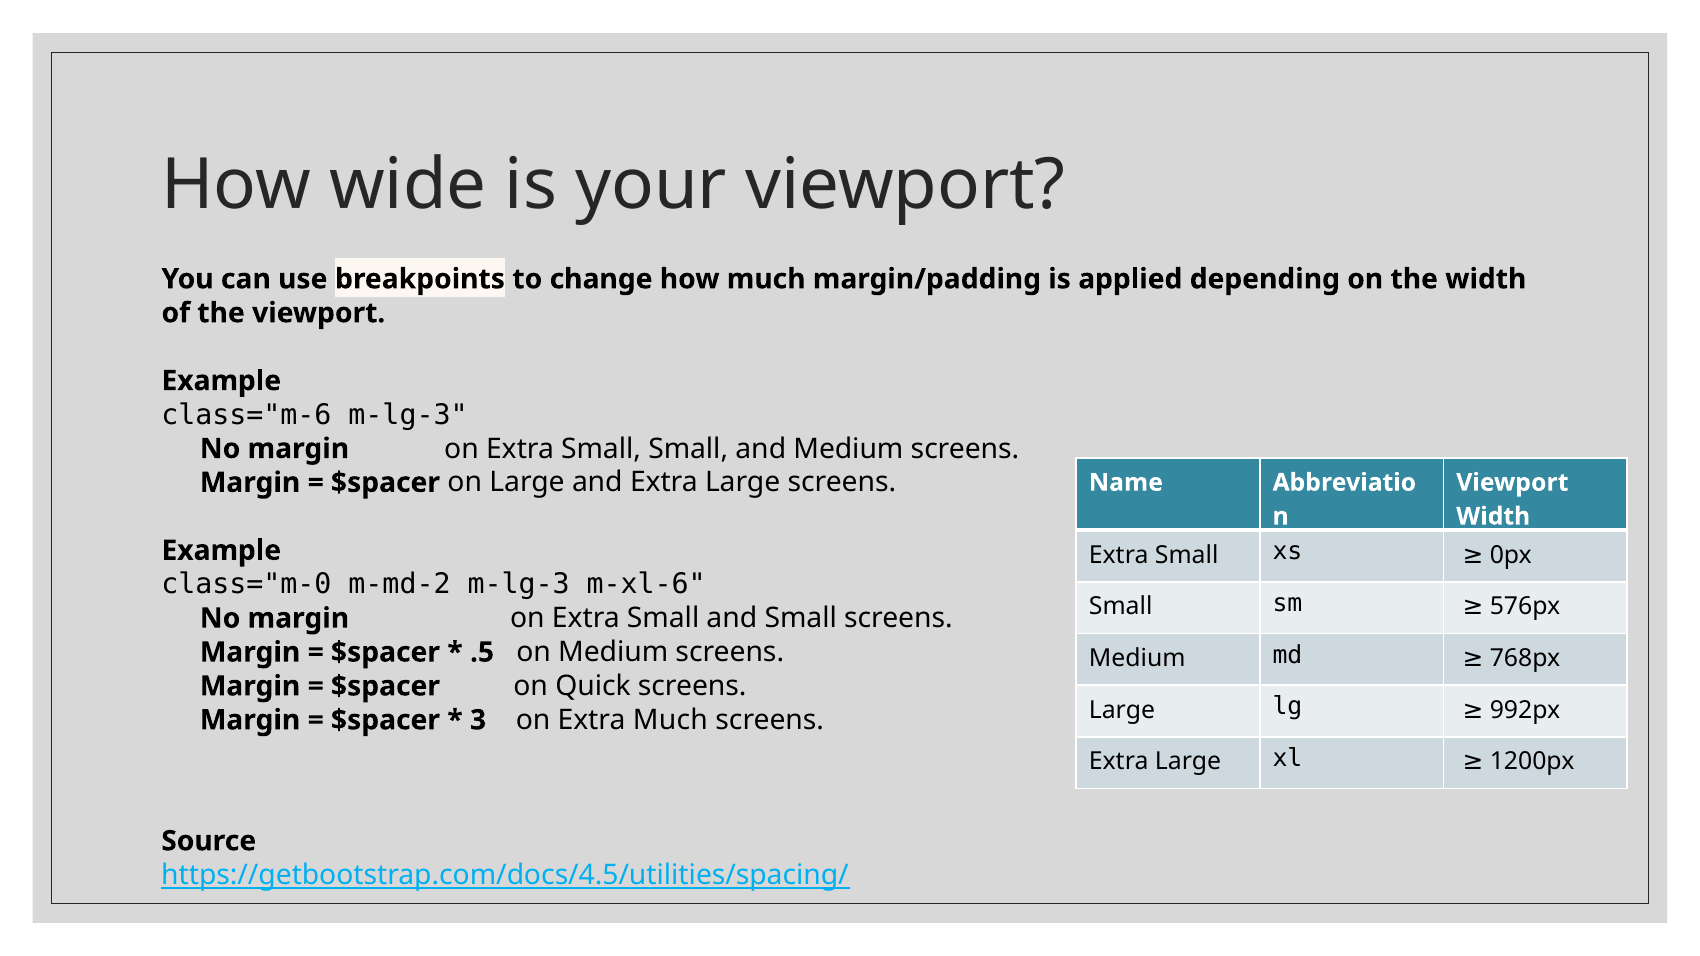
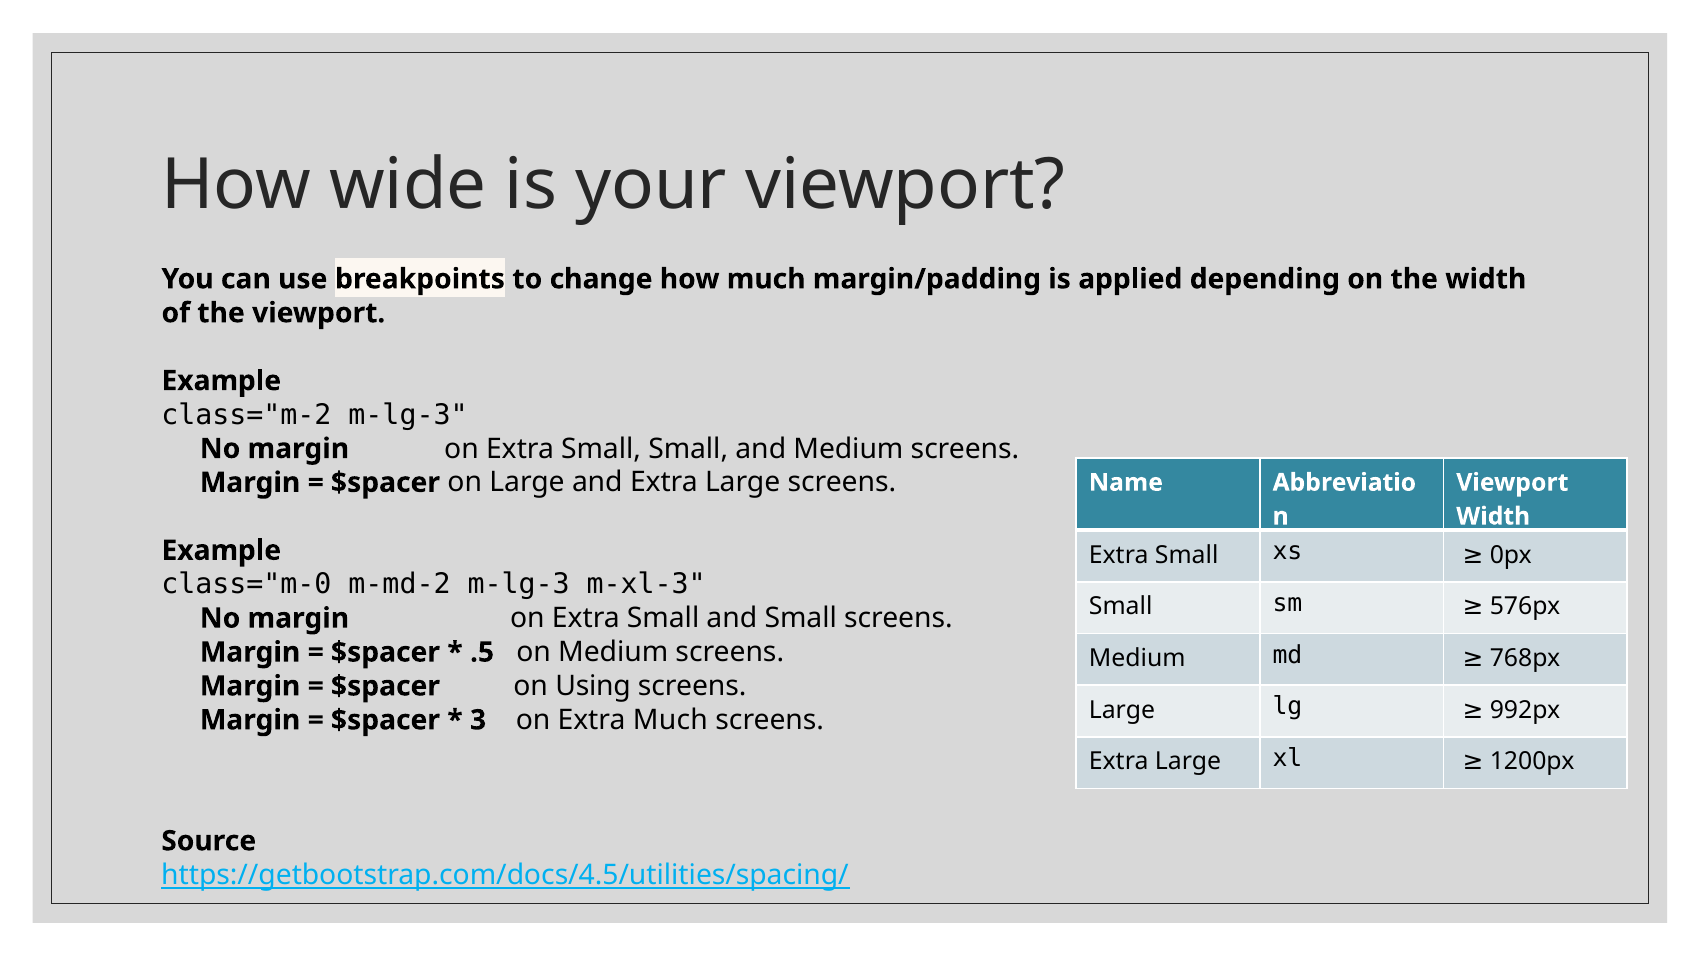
class="m-6: class="m-6 -> class="m-2 (247, 415)
m-xl-6: m-xl-6 -> m-xl-3 (646, 585)
Quick: Quick -> Using (593, 686)
